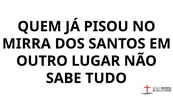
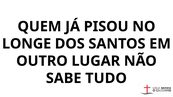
MIRRA: MIRRA -> LONGE (27, 44)
